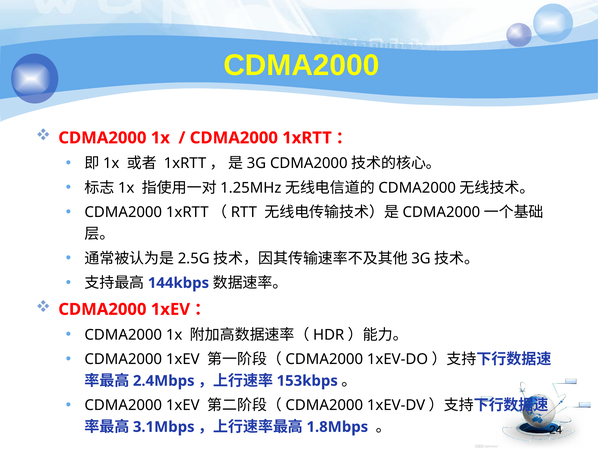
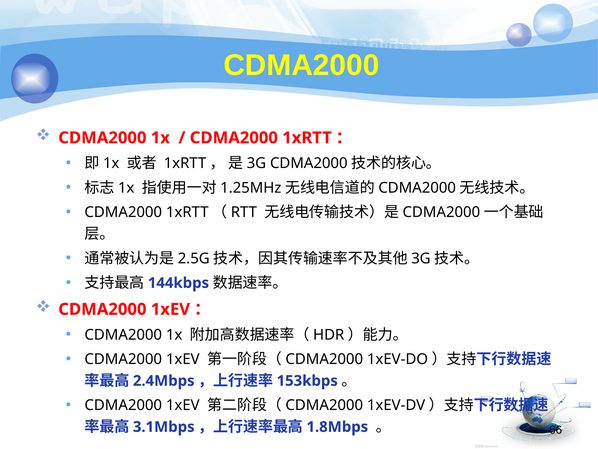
24: 24 -> 66 (556, 429)
